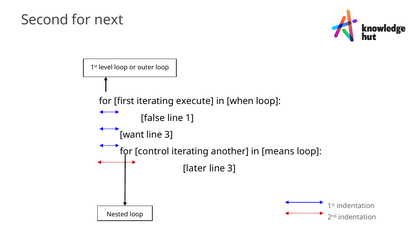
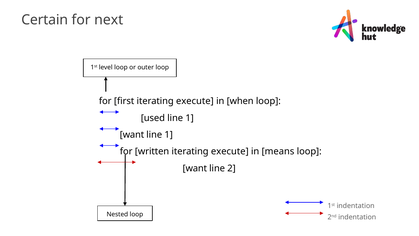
Second: Second -> Certain (45, 20)
false: false -> used (153, 118)
3: 3 -> 1 (169, 135)
control: control -> written (152, 151)
another: another -> execute (230, 151)
later: later -> want (195, 168)
3: 3 -> 2 (232, 168)
